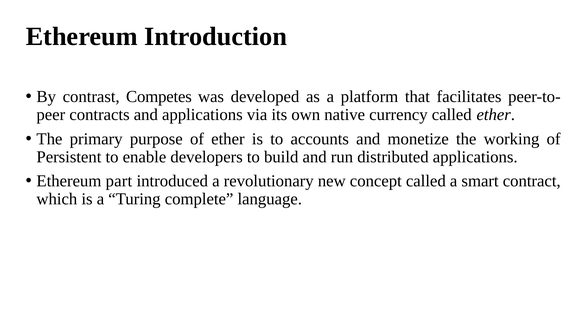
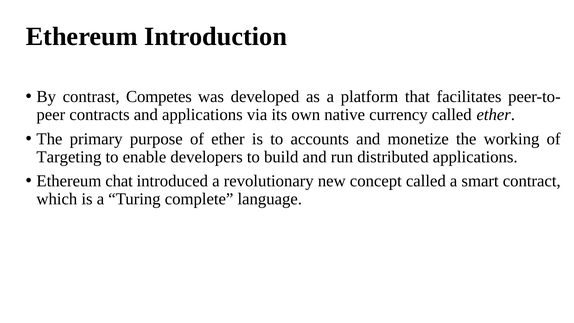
Persistent: Persistent -> Targeting (69, 157)
part: part -> chat (119, 181)
